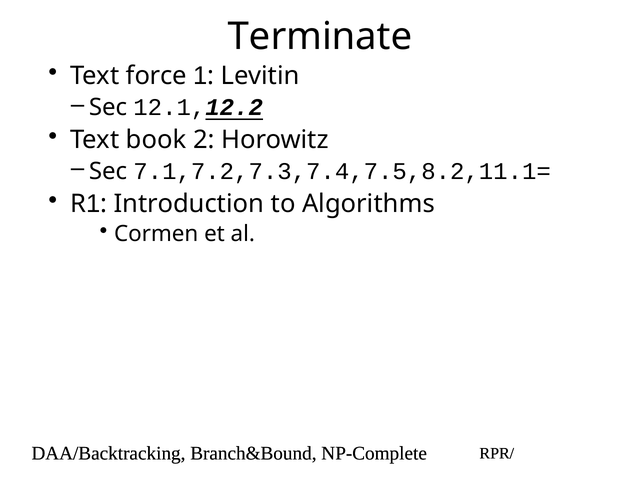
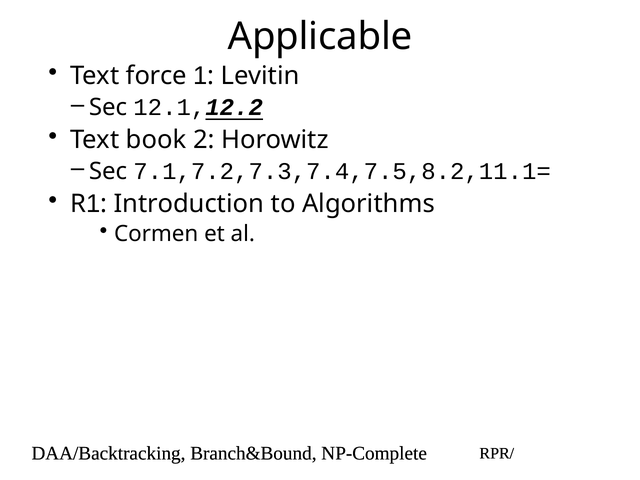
Terminate: Terminate -> Applicable (320, 36)
